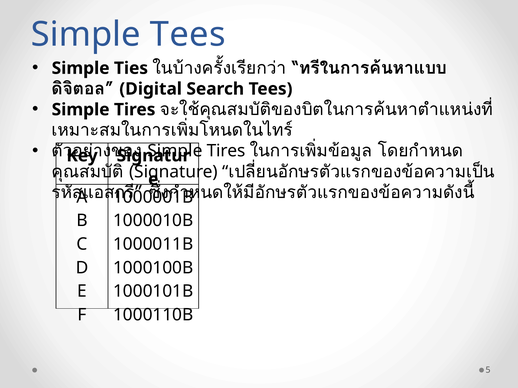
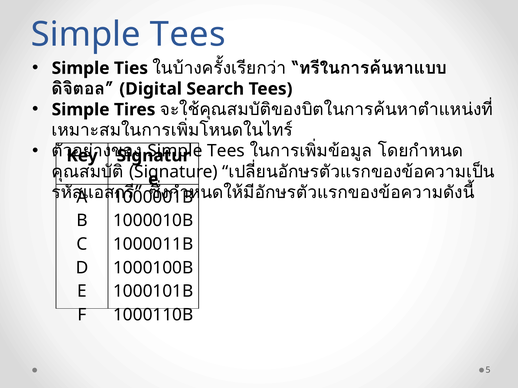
Tires: Tires -> Tees (226, 151)
